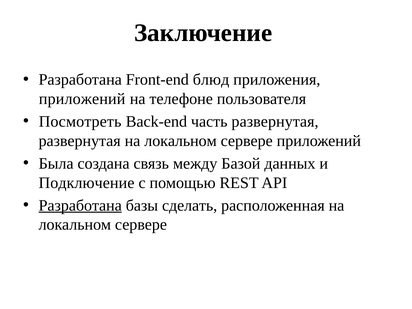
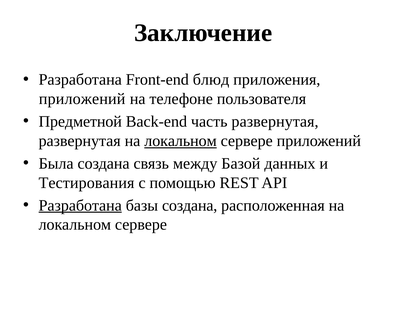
Посмотреть: Посмотреть -> Предметной (80, 122)
локальном underline: none -> present (181, 141)
Подключение: Подключение -> Тестирования (87, 183)
базы сделать: сделать -> создана (190, 205)
